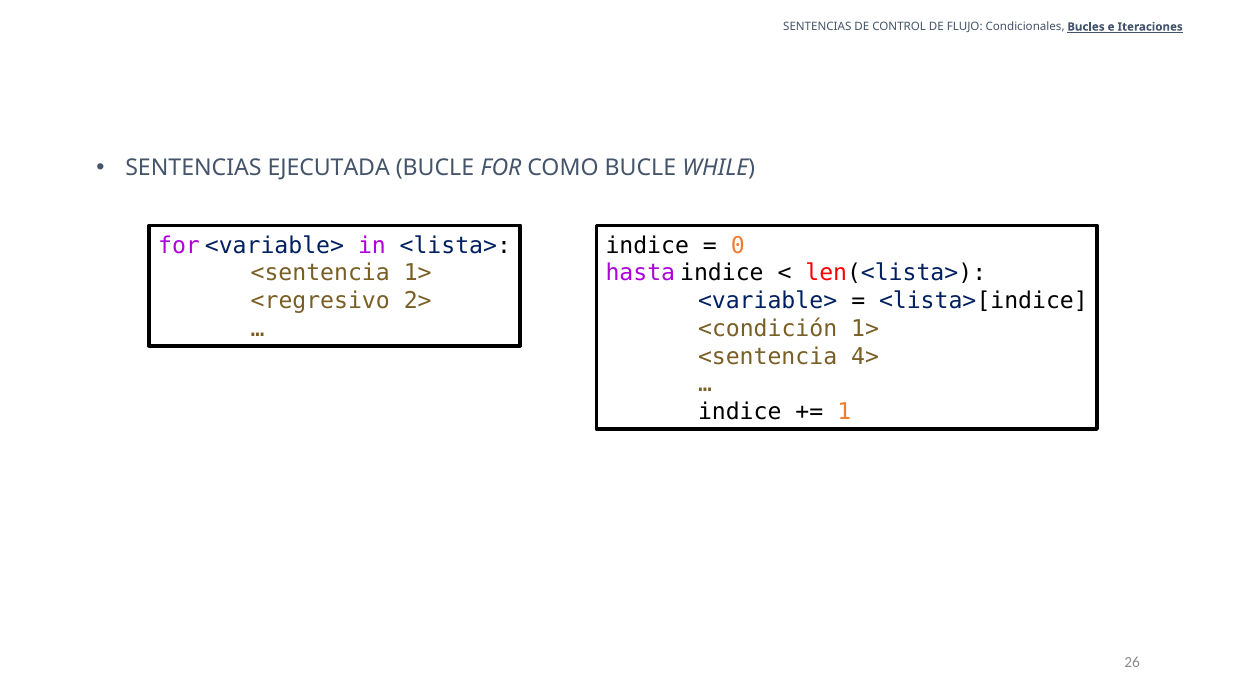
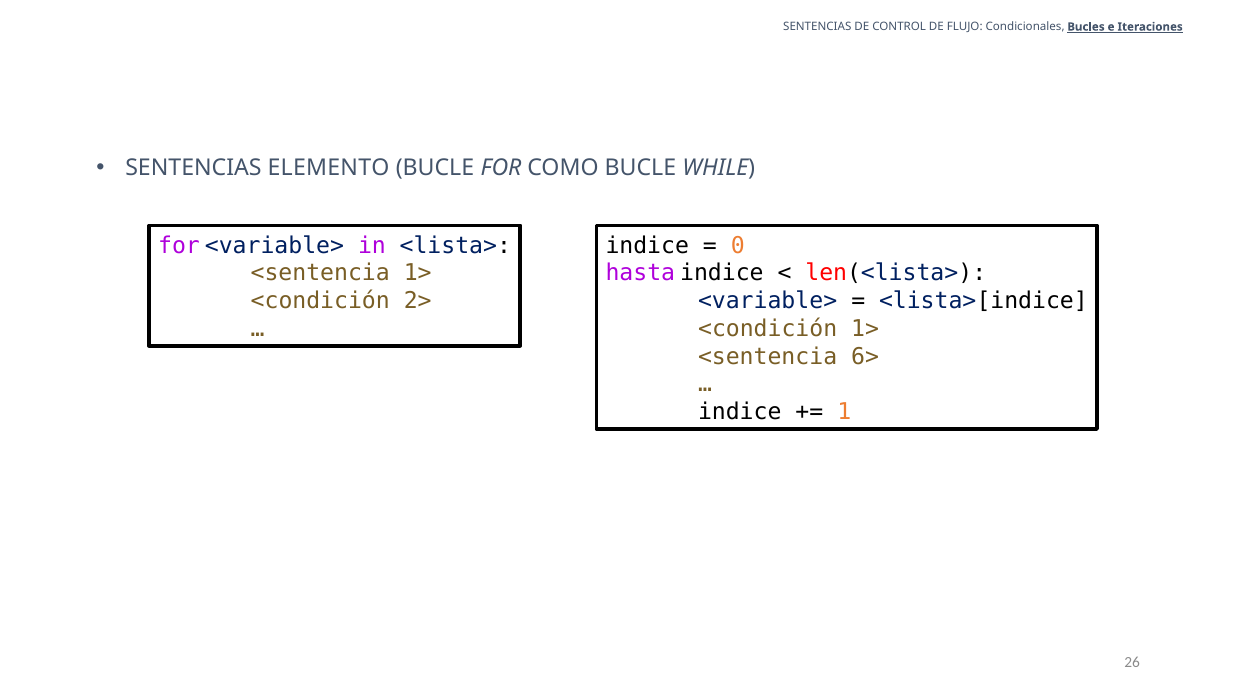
EJECUTADA: EJECUTADA -> ELEMENTO (329, 168)
<regresivo: <regresivo -> <condición (320, 301)
4>: 4> -> 6> (865, 357)
